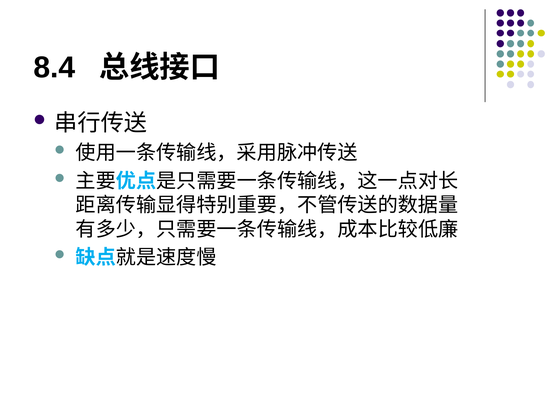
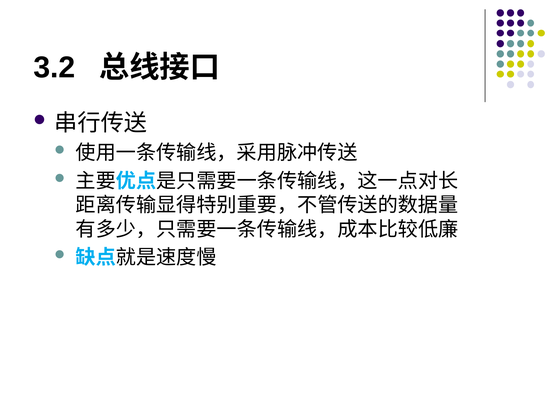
8.4: 8.4 -> 3.2 (54, 68)
